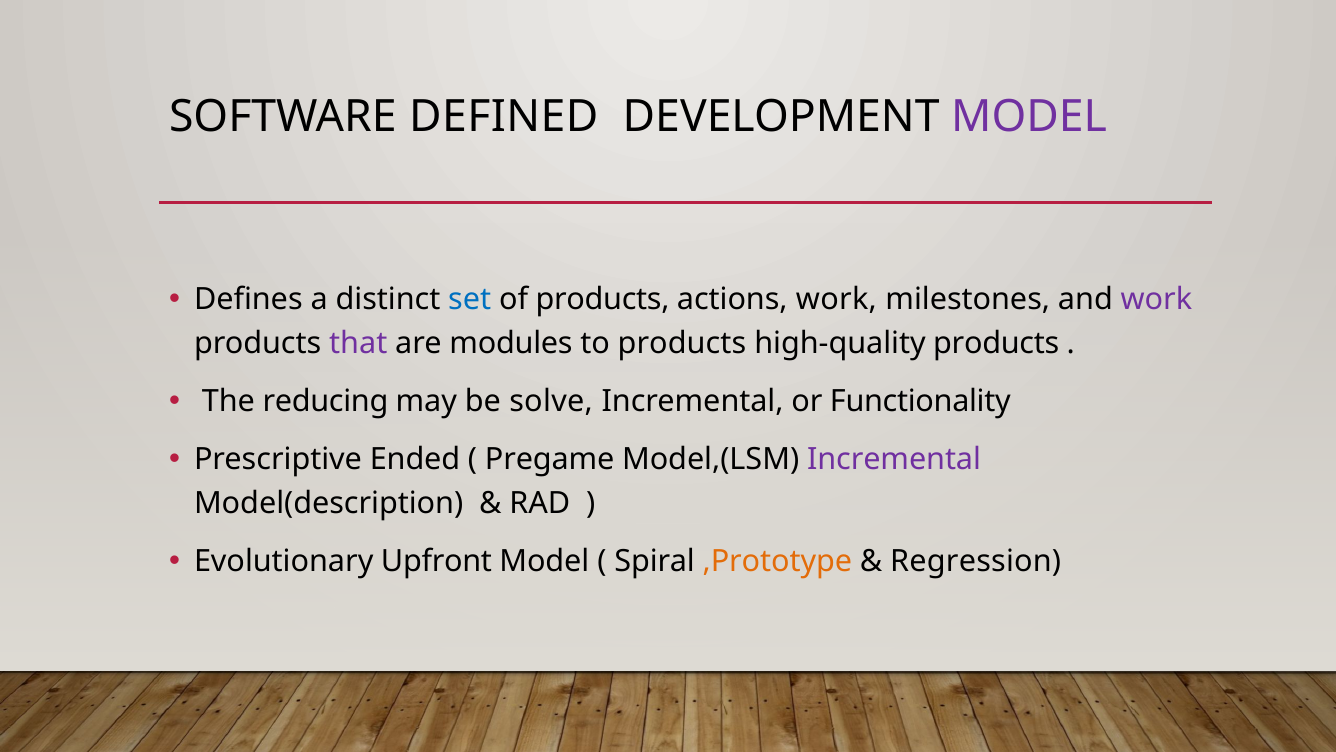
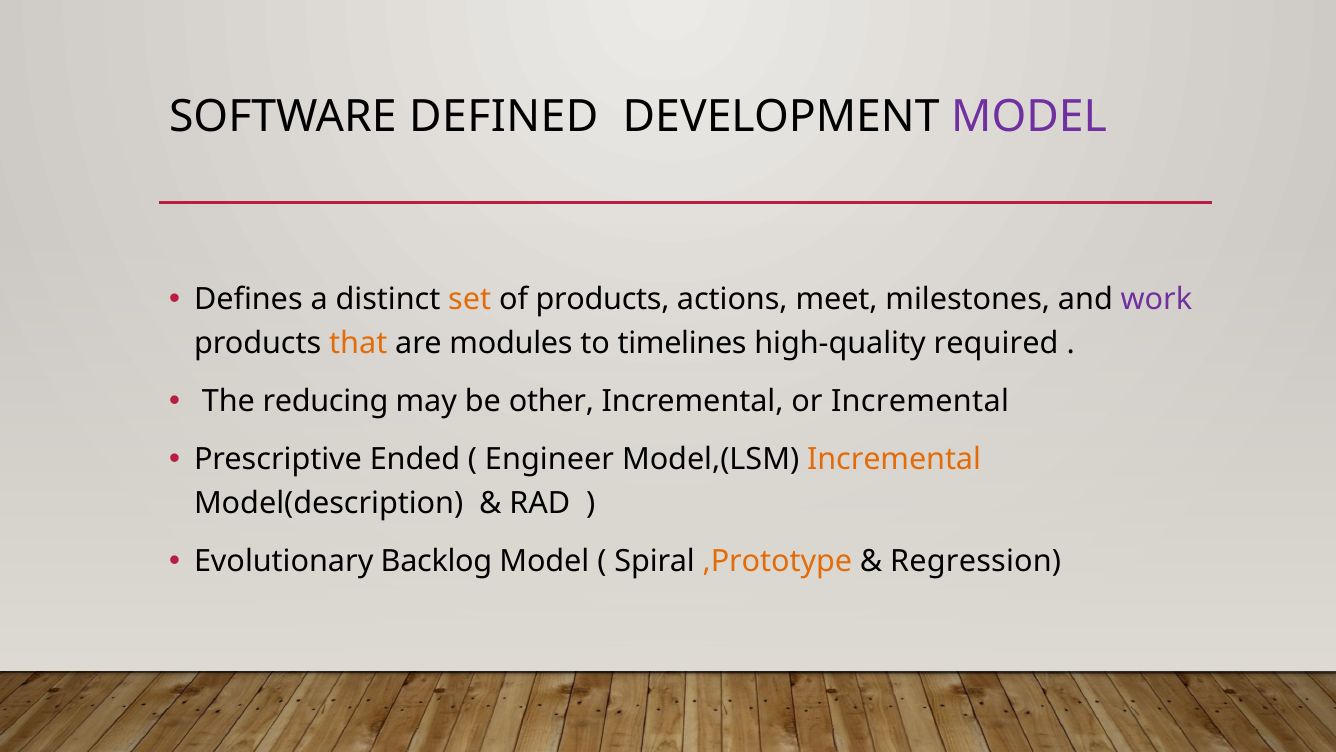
set colour: blue -> orange (470, 299)
actions work: work -> meet (837, 299)
that colour: purple -> orange (358, 343)
to products: products -> timelines (682, 343)
high-quality products: products -> required (996, 343)
solve: solve -> other (551, 401)
or Functionality: Functionality -> Incremental (920, 401)
Pregame: Pregame -> Engineer (550, 459)
Incremental colour: purple -> orange (894, 459)
Upfront: Upfront -> Backlog (436, 561)
